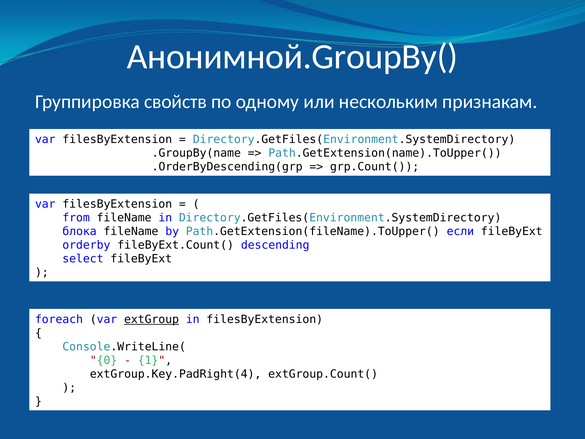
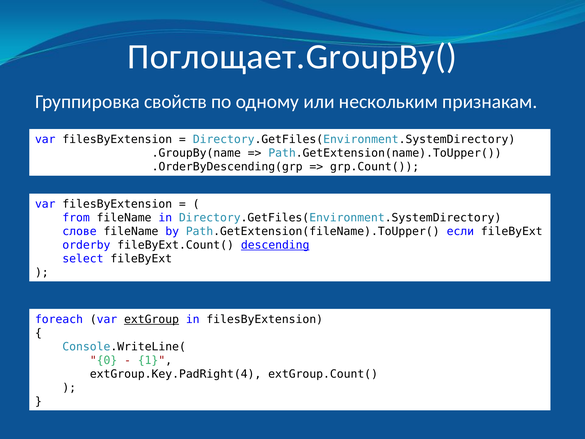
Анонимной.GroupBy(: Анонимной.GroupBy( -> Поглощает.GroupBy( (292, 57)
блока: блока -> слове (80, 231)
descending underline: none -> present (275, 245)
